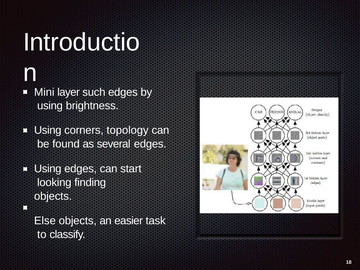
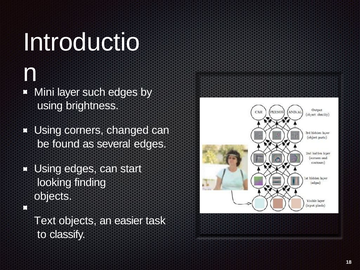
topology: topology -> changed (128, 130)
Else: Else -> Text (45, 221)
